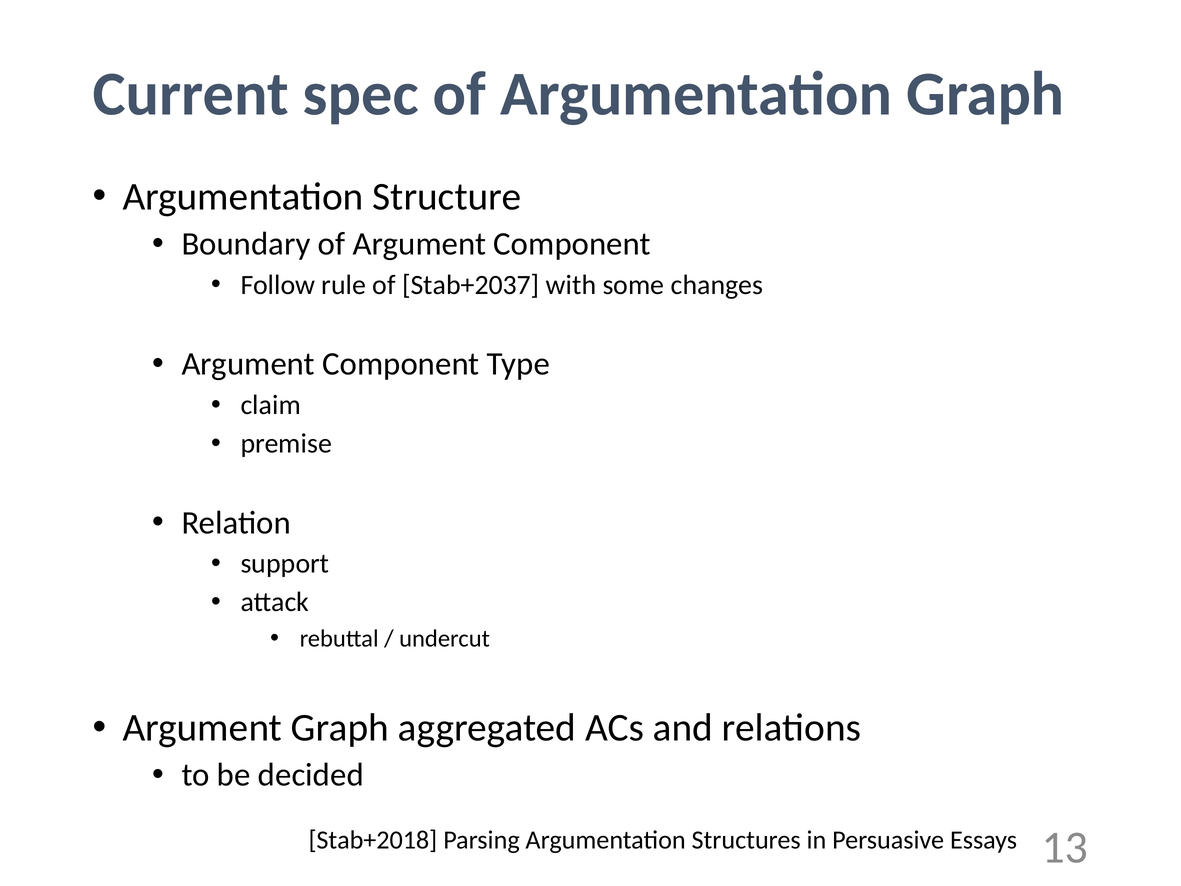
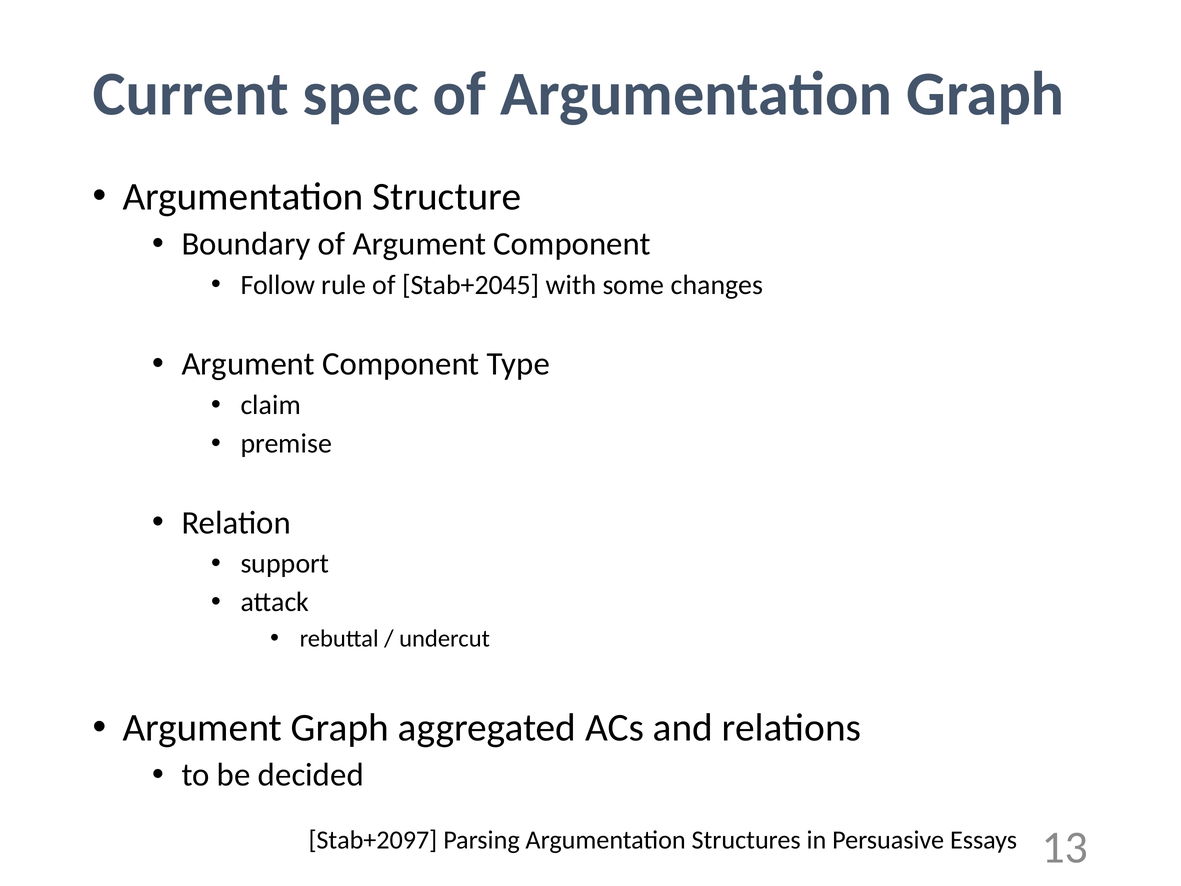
Stab+2037: Stab+2037 -> Stab+2045 (471, 285)
Stab+2018: Stab+2018 -> Stab+2097 (373, 840)
